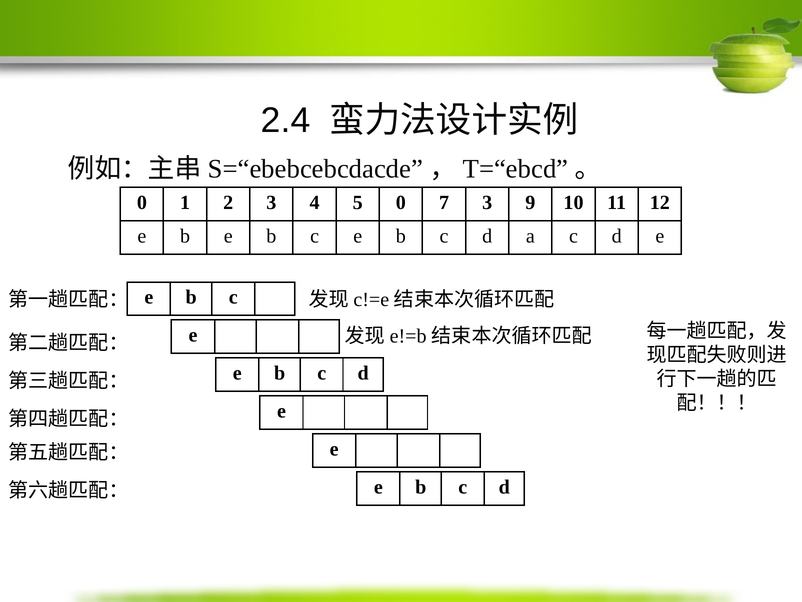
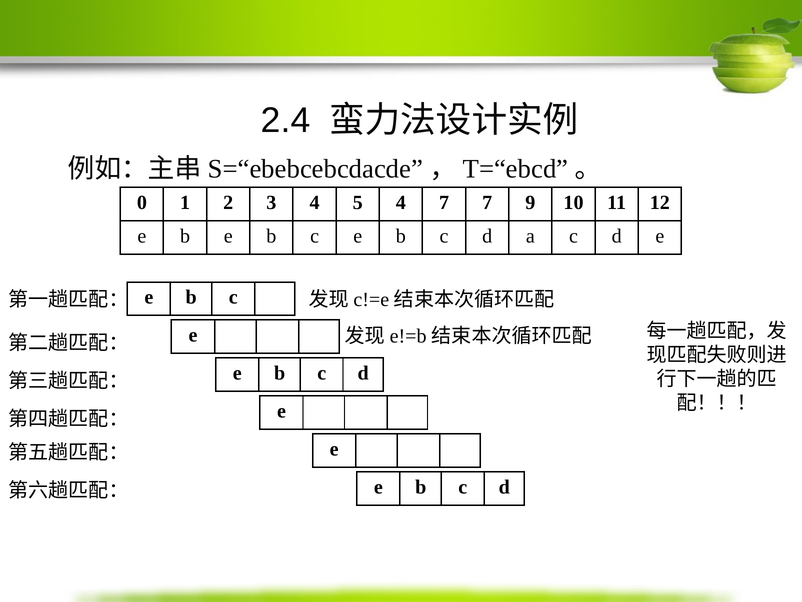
5 0: 0 -> 4 (401, 202)
7 3: 3 -> 7 (487, 202)
